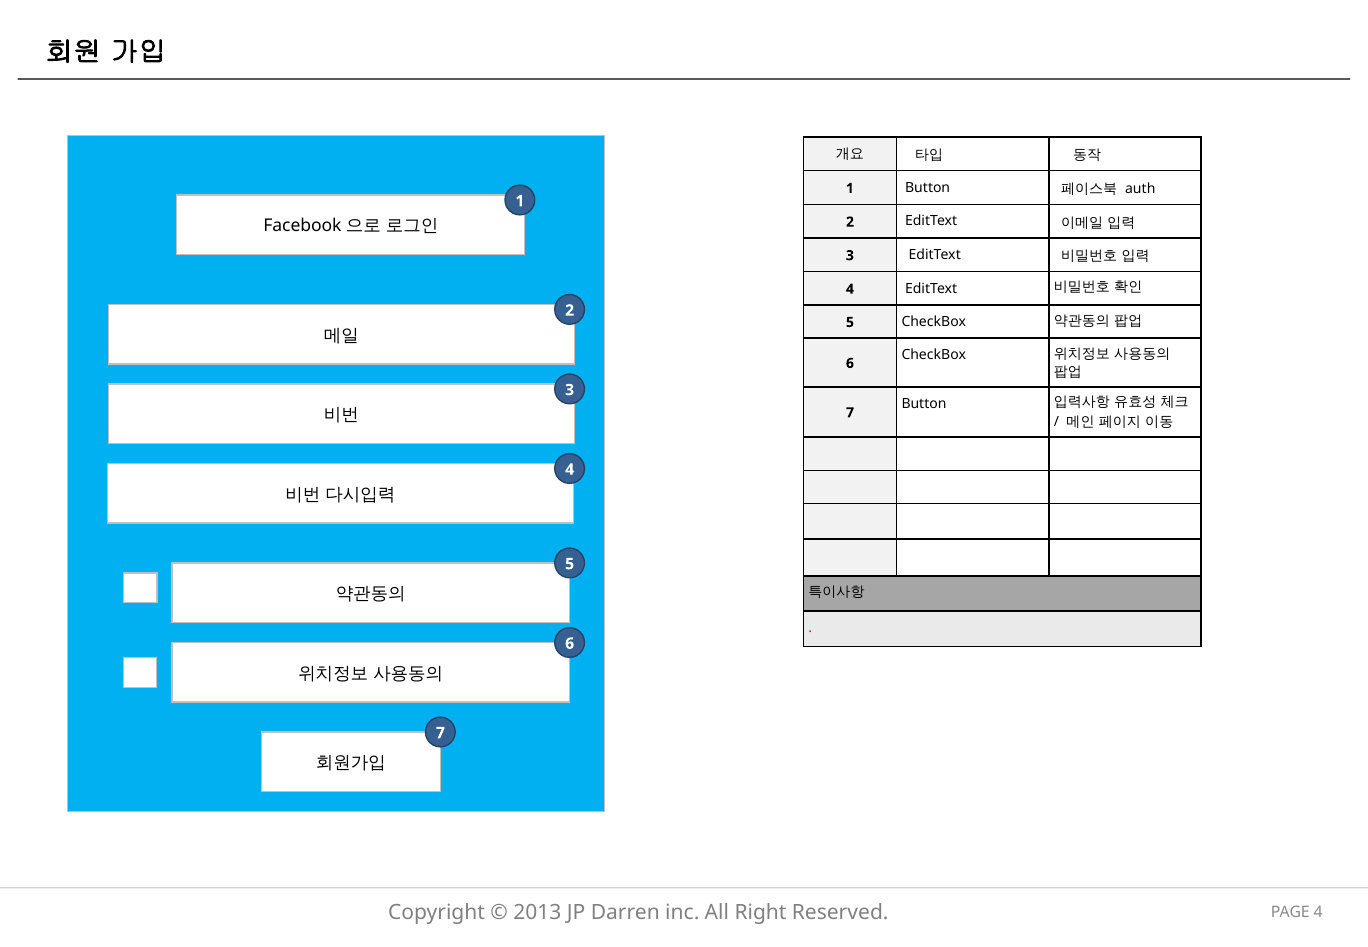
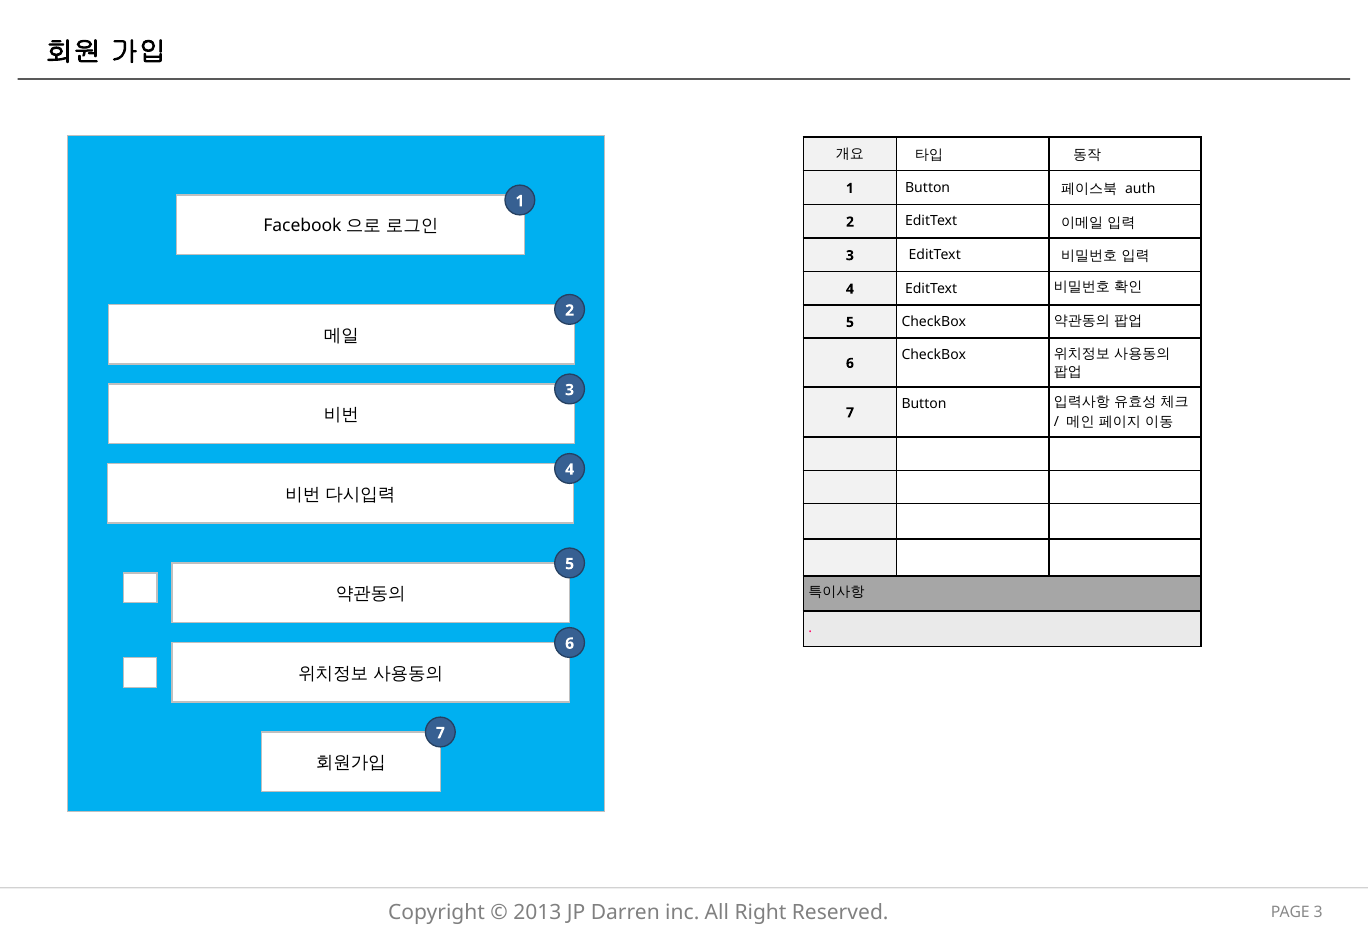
PAGE 4: 4 -> 3 (1318, 913)
